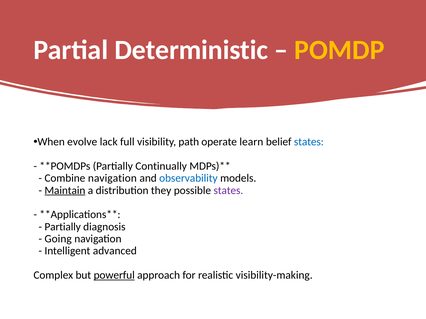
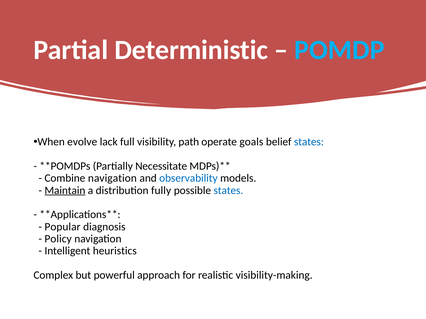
POMDP colour: yellow -> light blue (339, 50)
learn: learn -> goals (251, 142)
Continually: Continually -> Necessitate (161, 166)
they: they -> fully (161, 191)
states colour: purple -> blue (228, 191)
Partially: Partially -> Popular (63, 227)
Going: Going -> Policy (58, 239)
advanced: advanced -> heuristics (115, 251)
powerful underline: present -> none (114, 275)
